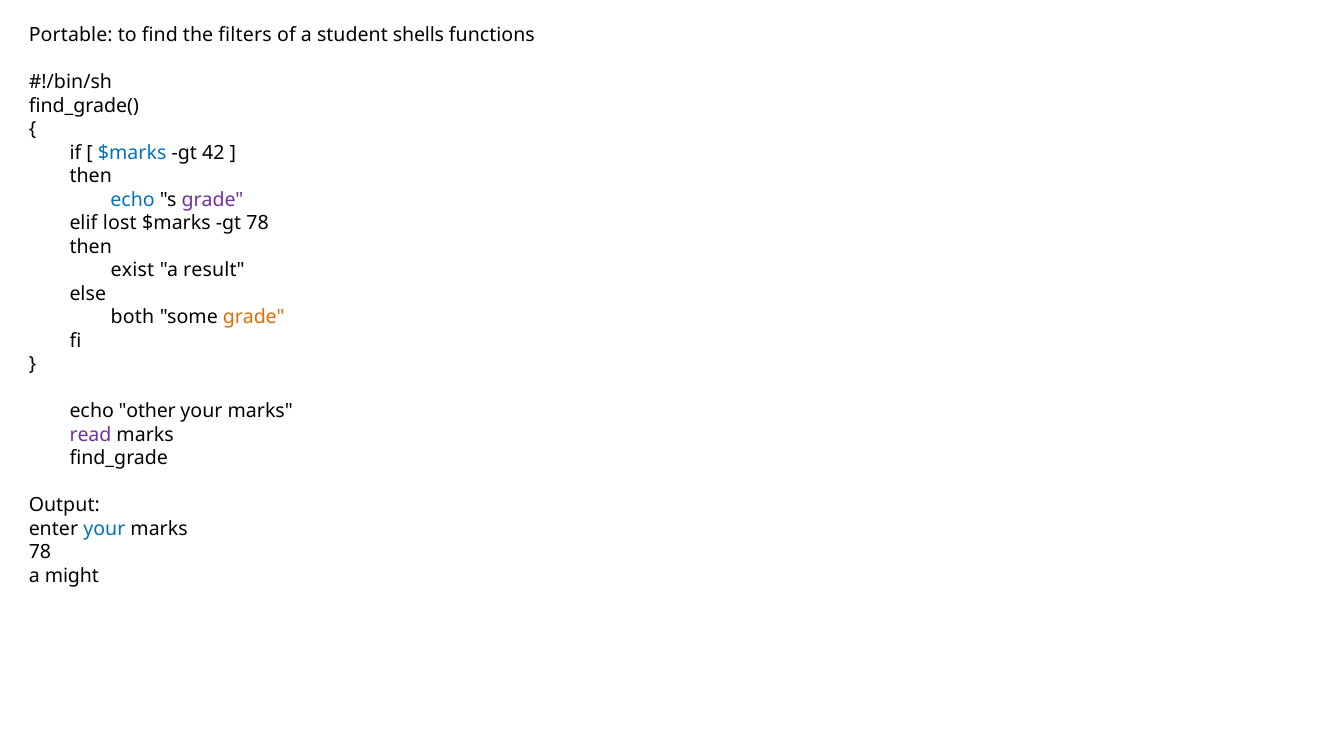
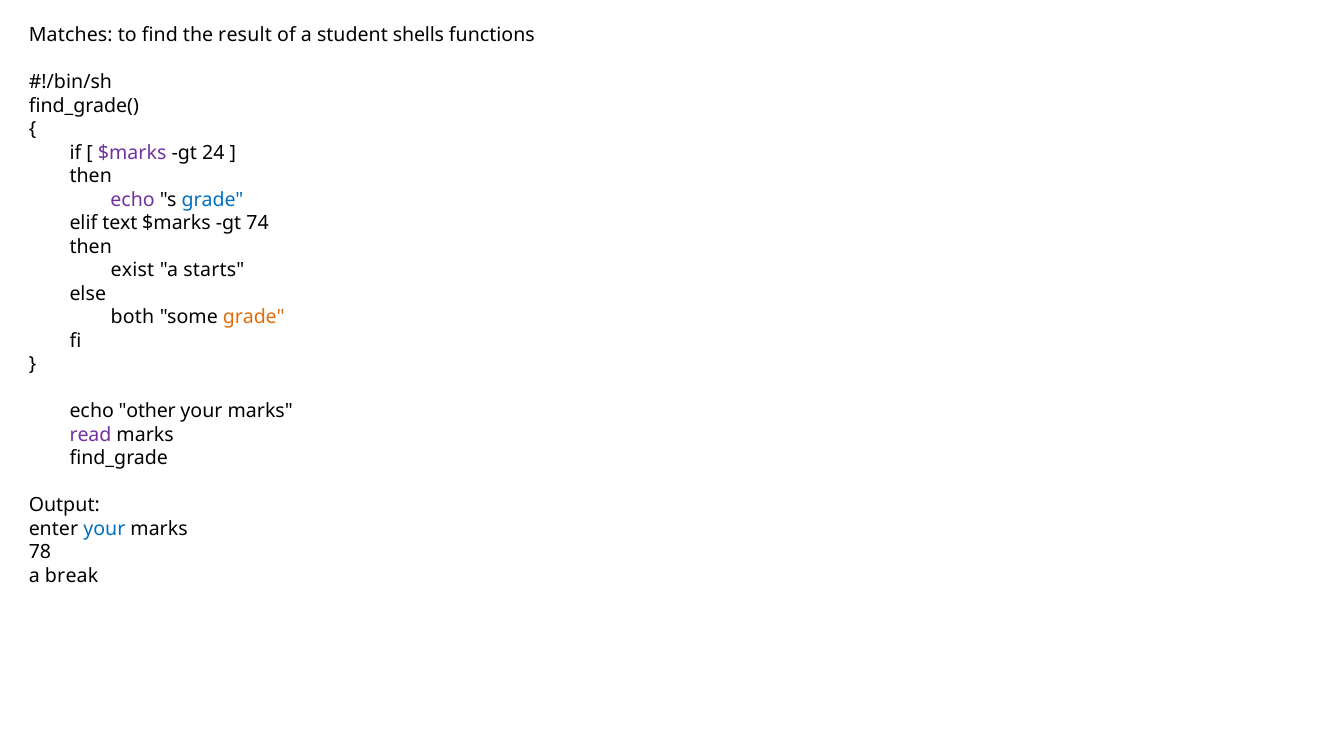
Portable: Portable -> Matches (71, 35)
filters: filters -> result (245, 35)
$marks colour: blue -> purple (132, 153)
42: 42 -> 24 (213, 153)
echo colour: blue -> purple (133, 200)
grade colour: purple -> blue (213, 200)
lost: lost -> text (120, 223)
gt 78: 78 -> 74 (258, 223)
result: result -> starts (214, 270)
might: might -> break (72, 576)
